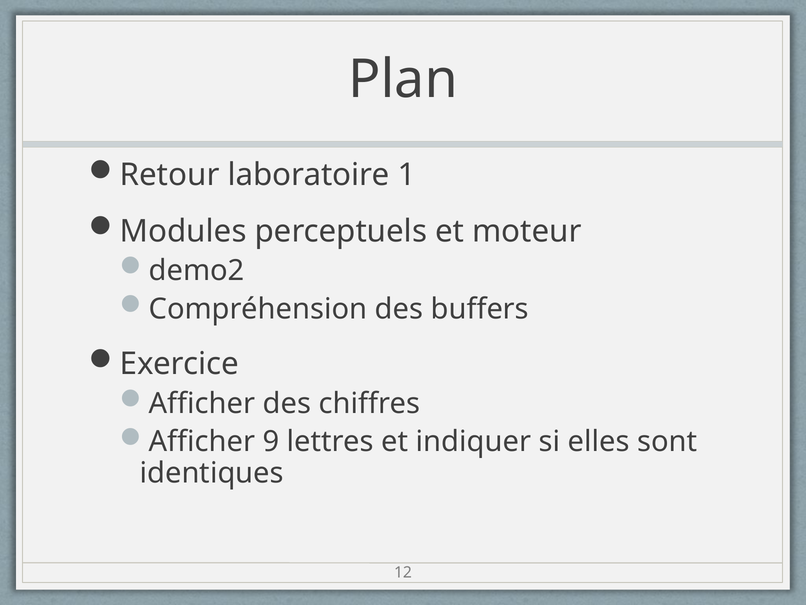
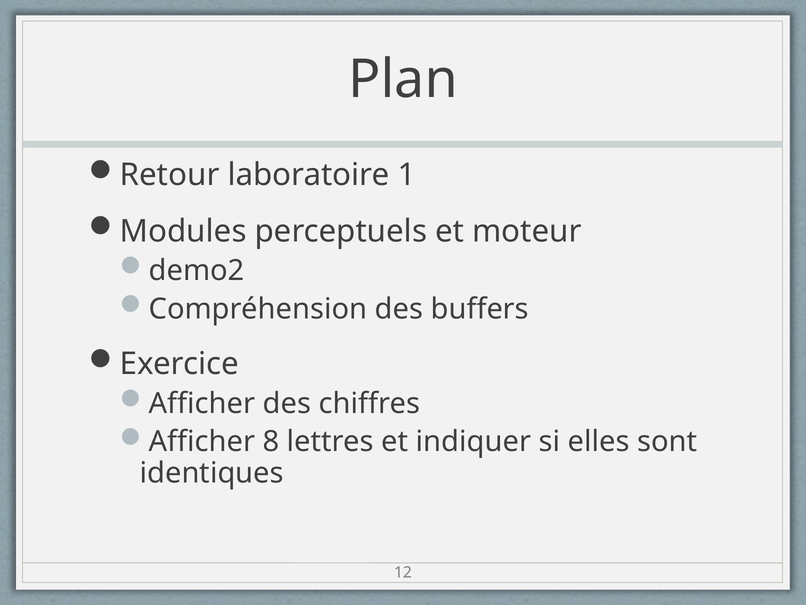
9: 9 -> 8 (271, 441)
